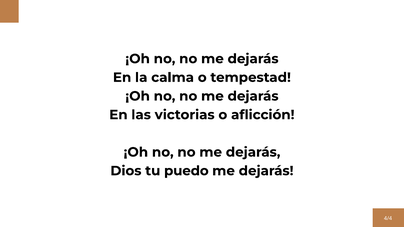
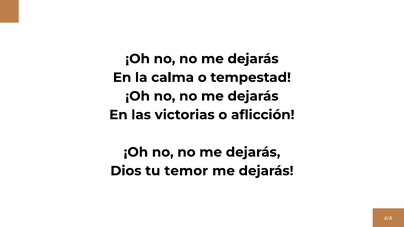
puedo: puedo -> temor (186, 171)
